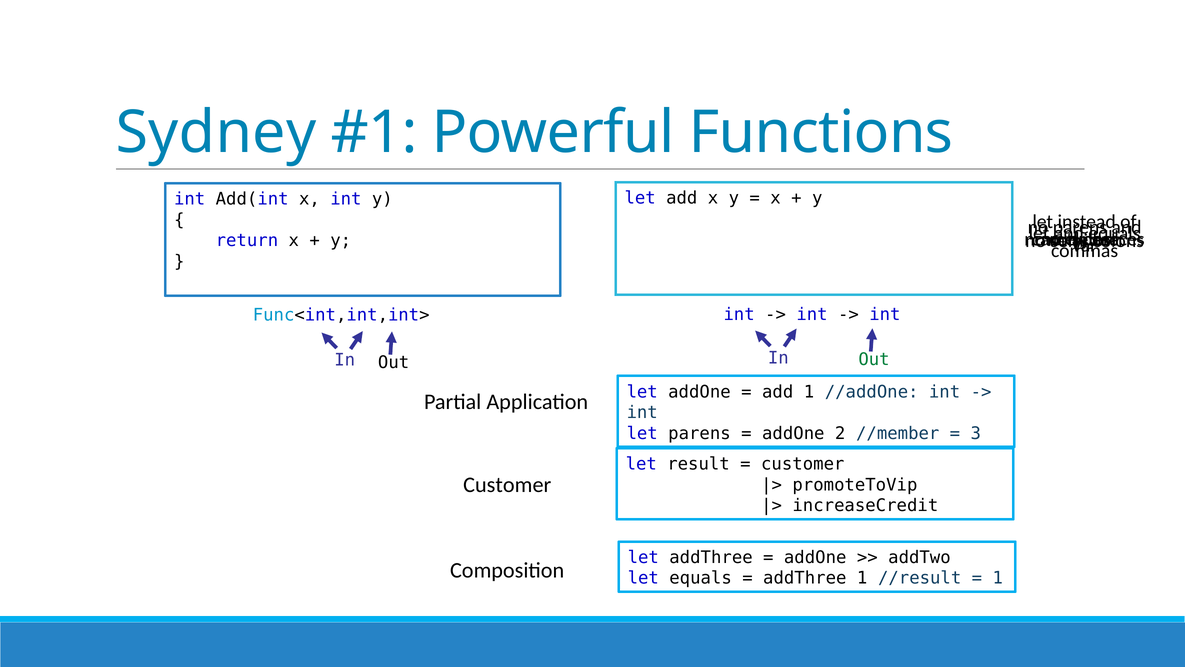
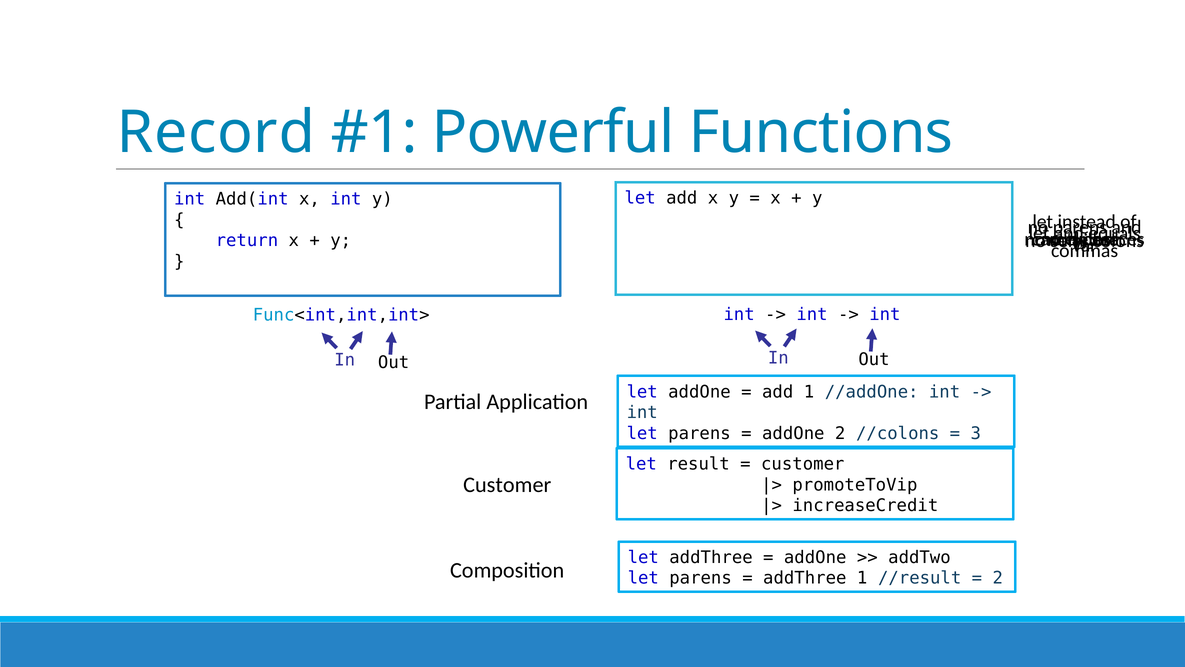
Sydney: Sydney -> Record (216, 133)
Out colour: green -> black (874, 359)
//member: //member -> //colons (898, 433)
equals: equals -> parens (701, 578)
1: 1 -> 2 (998, 578)
